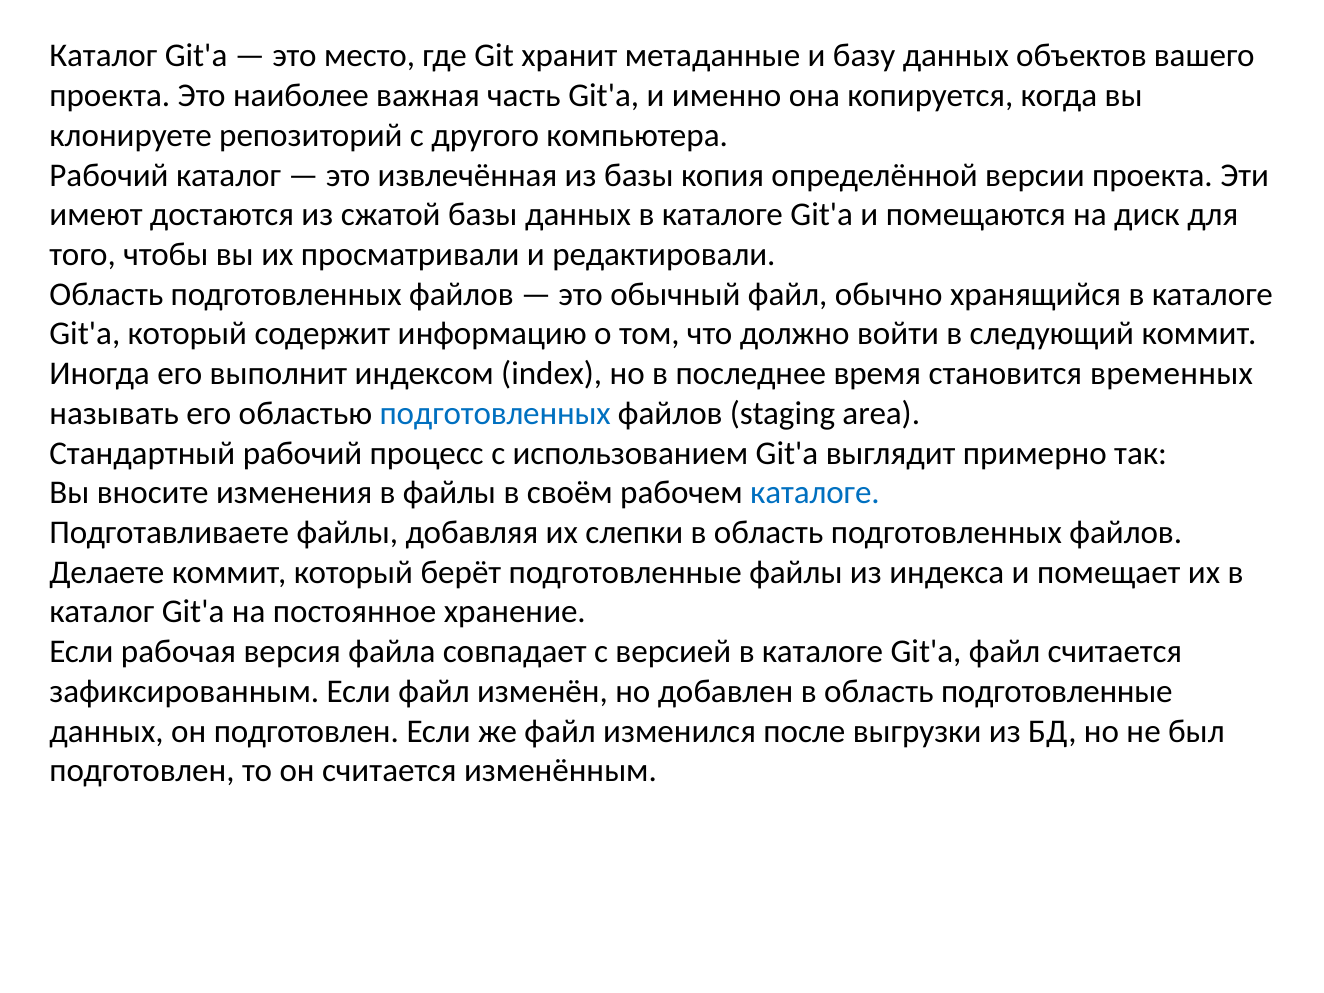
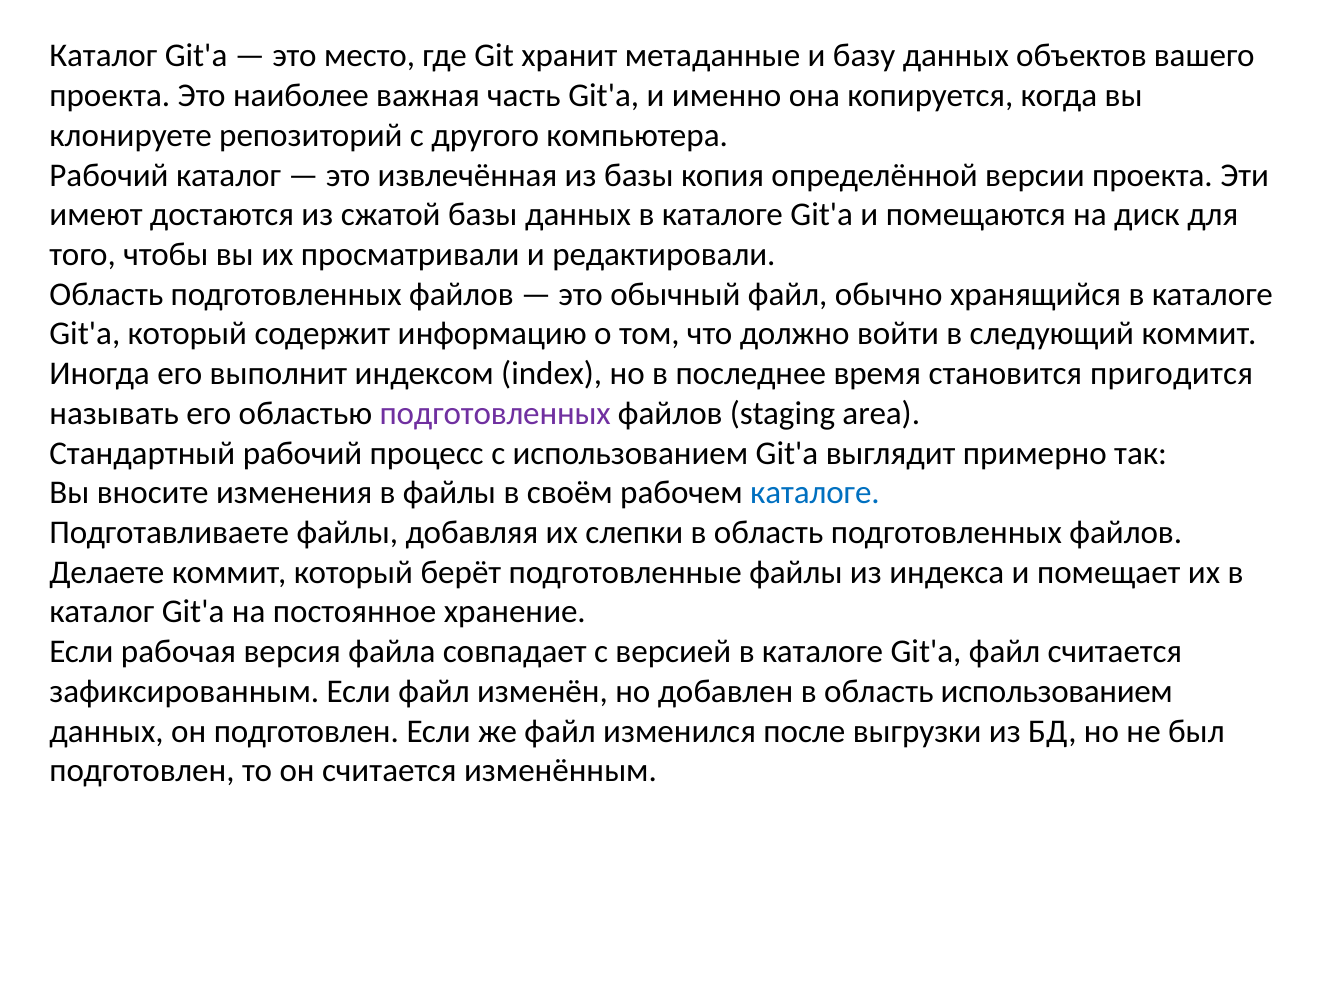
временных: временных -> пригодится (1172, 374)
подготовленных colour: blue -> purple (495, 413)
область подготовленные: подготовленные -> использованием (1057, 691)
